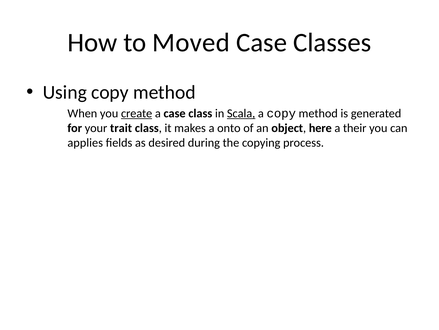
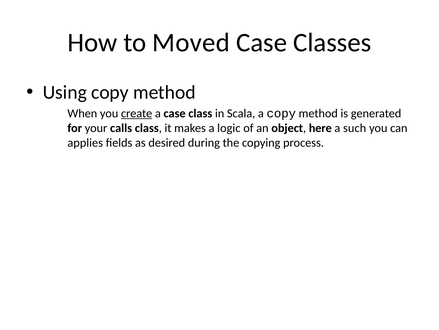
Scala underline: present -> none (241, 113)
trait: trait -> calls (121, 128)
onto: onto -> logic (229, 128)
their: their -> such (355, 128)
